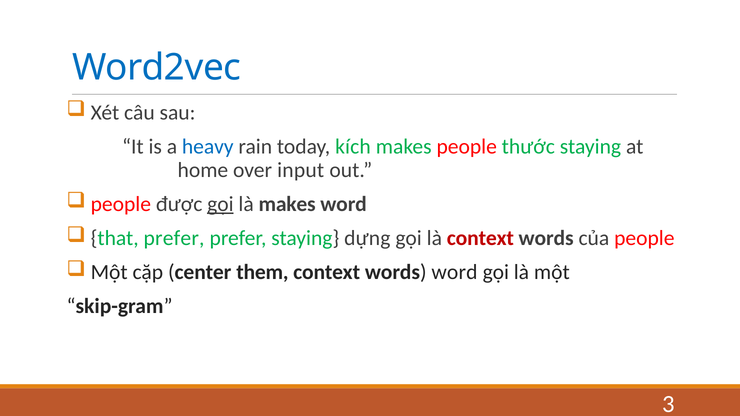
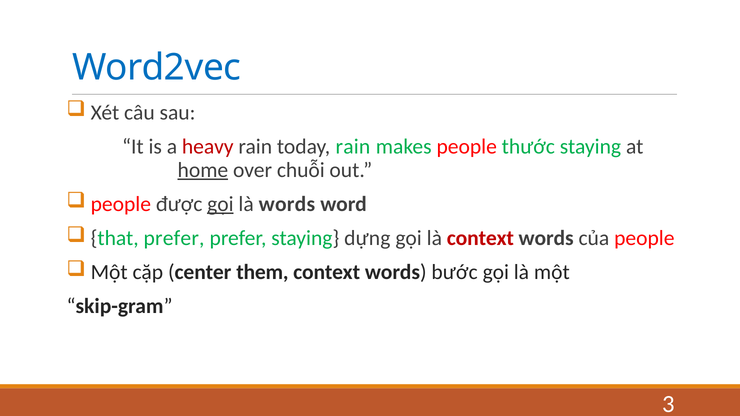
heavy colour: blue -> red (208, 147)
today kích: kích -> rain (353, 147)
home underline: none -> present (203, 170)
input: input -> chuỗi (301, 170)
là makes: makes -> words (287, 204)
words word: word -> bước (455, 272)
